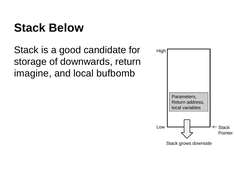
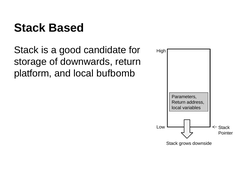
Below: Below -> Based (66, 28)
imagine: imagine -> platform (33, 74)
